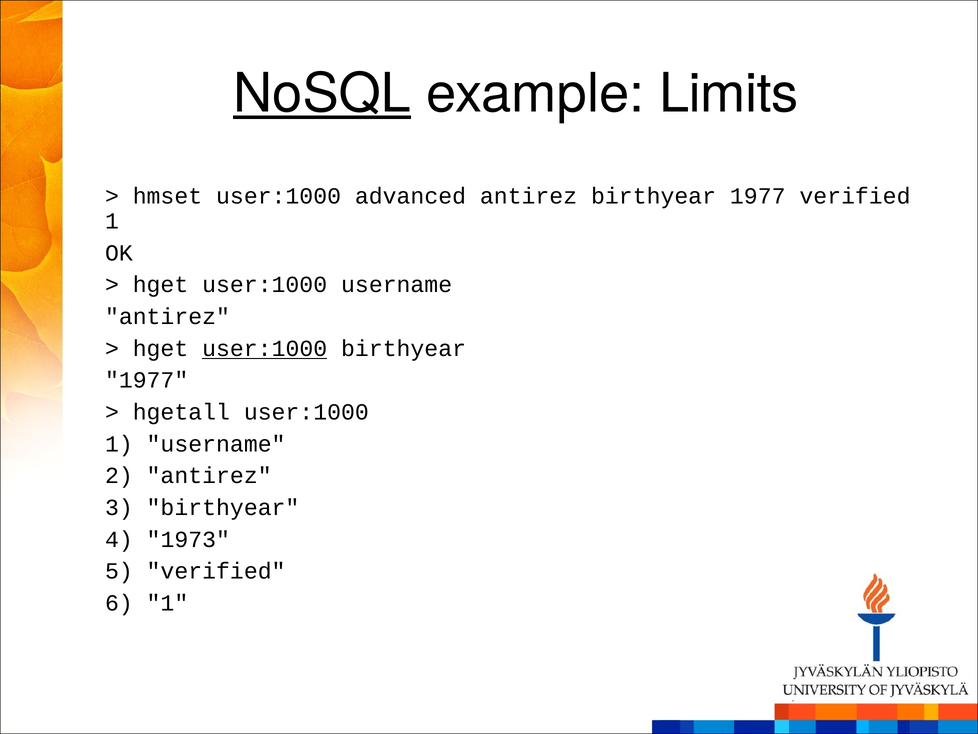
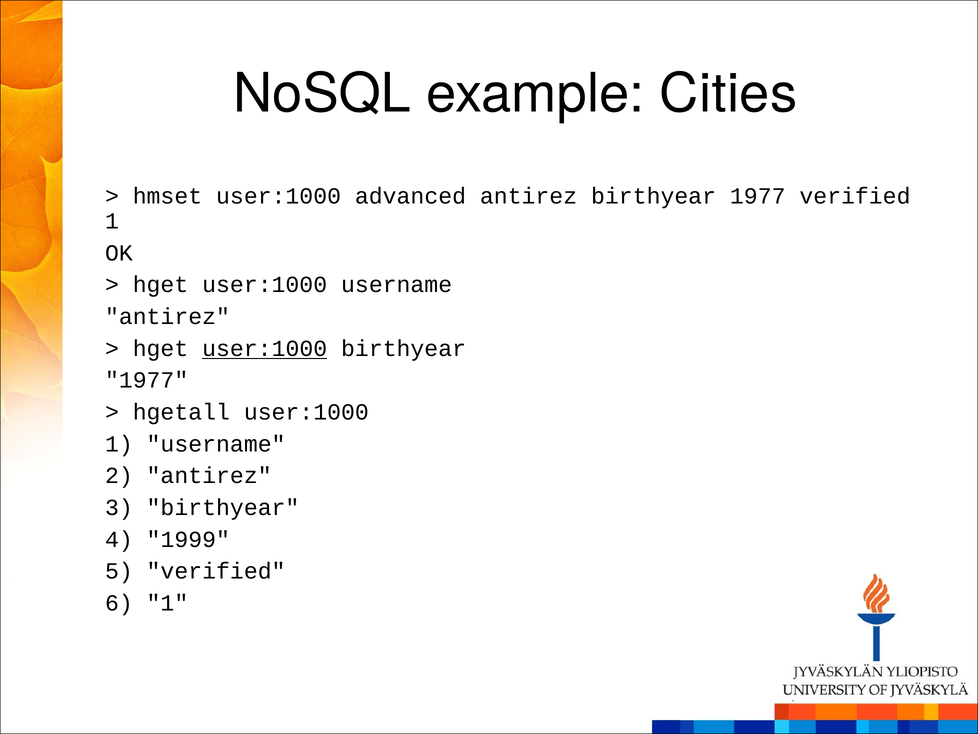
NoSQL underline: present -> none (322, 94)
Limits: Limits -> Cities (728, 94)
1973: 1973 -> 1999 (188, 539)
